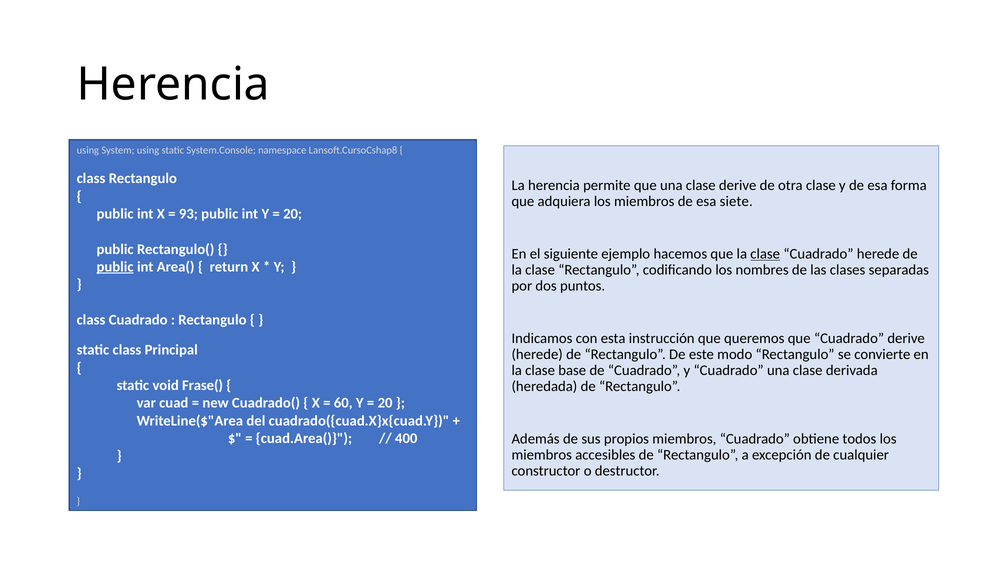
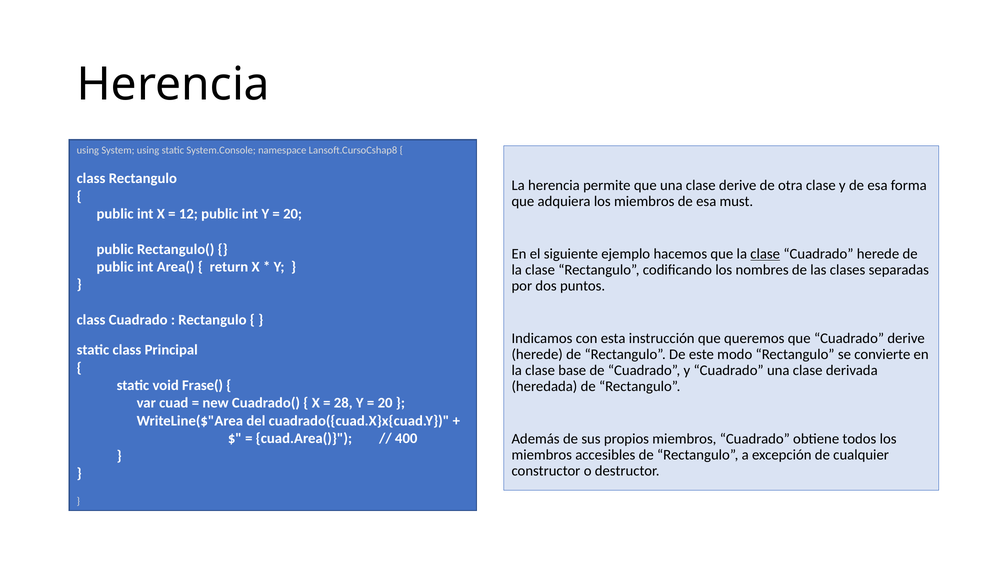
siete: siete -> must (736, 201)
93: 93 -> 12 (188, 214)
public underline: present -> none (115, 267)
60: 60 -> 28 (343, 403)
